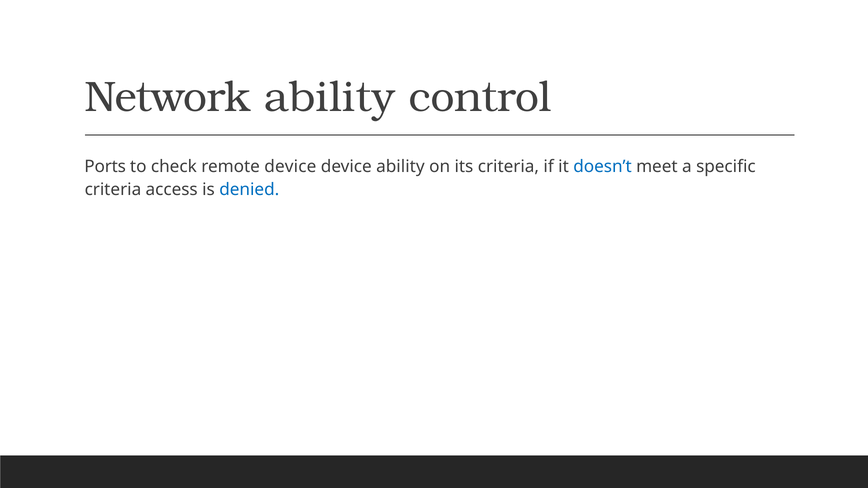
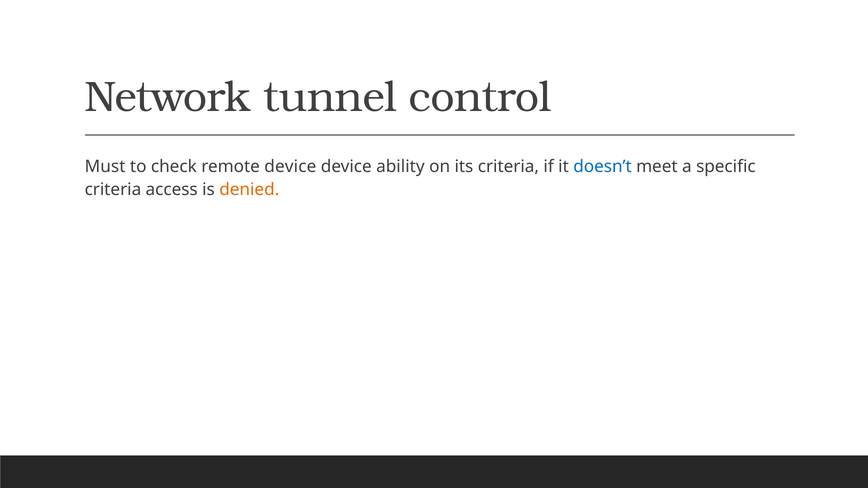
Network ability: ability -> tunnel (330, 97)
Ports: Ports -> Must (105, 167)
denied colour: blue -> orange (249, 190)
